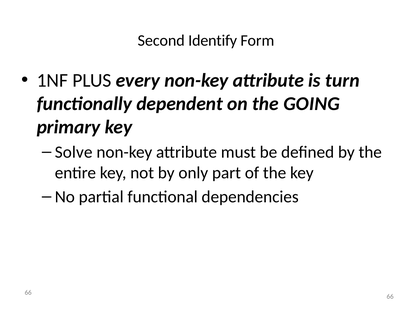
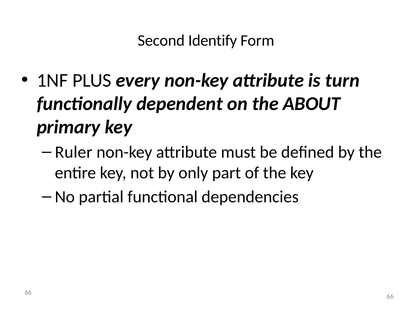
GOING: GOING -> ABOUT (312, 104)
Solve: Solve -> Ruler (74, 152)
